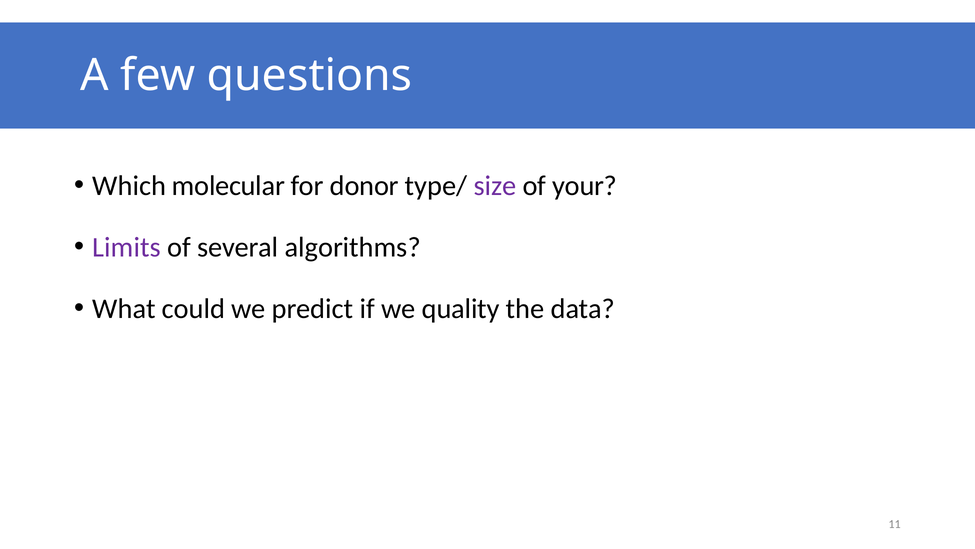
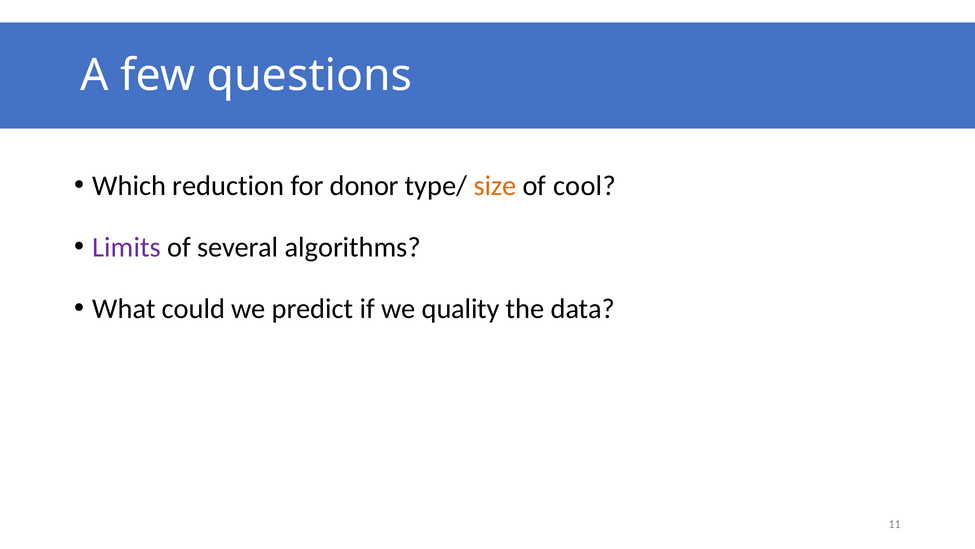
molecular: molecular -> reduction (228, 186)
size colour: purple -> orange (495, 186)
your: your -> cool (584, 186)
